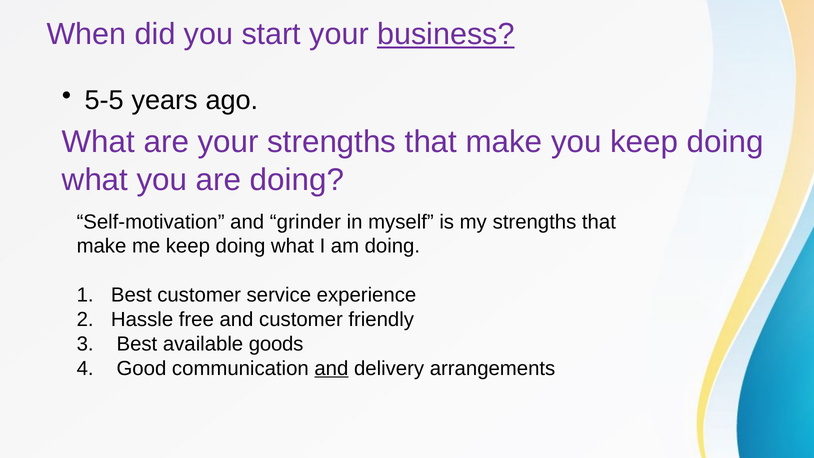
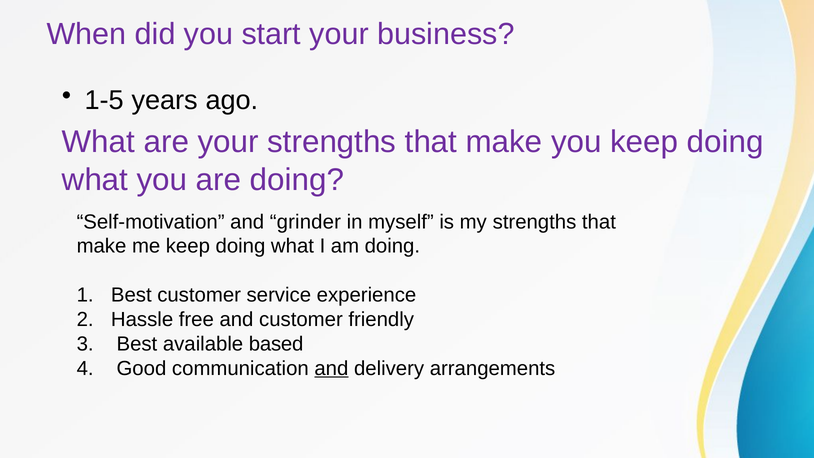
business underline: present -> none (446, 34)
5-5: 5-5 -> 1-5 (104, 100)
goods: goods -> based (276, 344)
